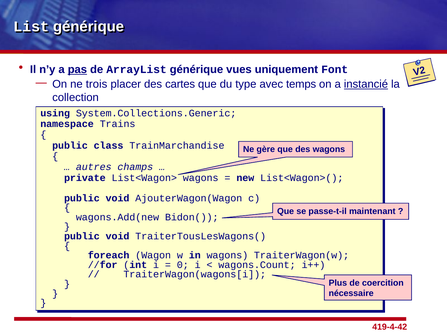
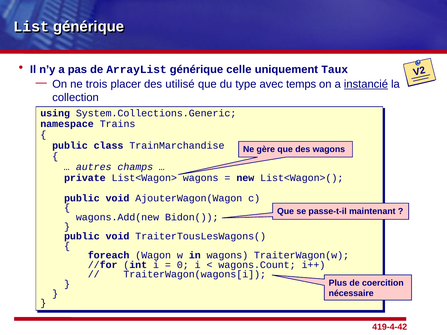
pas underline: present -> none (77, 70)
vues: vues -> celle (239, 70)
Font: Font -> Taux (335, 70)
cartes: cartes -> utilisé (180, 84)
